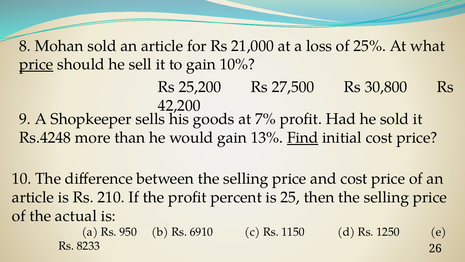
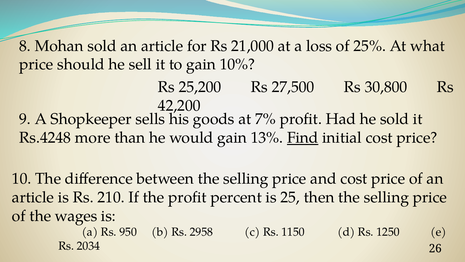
price underline: present -> none (36, 64)
actual: actual -> wages (76, 216)
6910: 6910 -> 2958 (201, 232)
8233: 8233 -> 2034 (88, 246)
